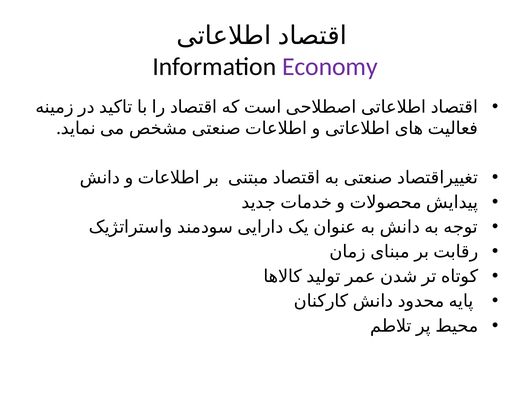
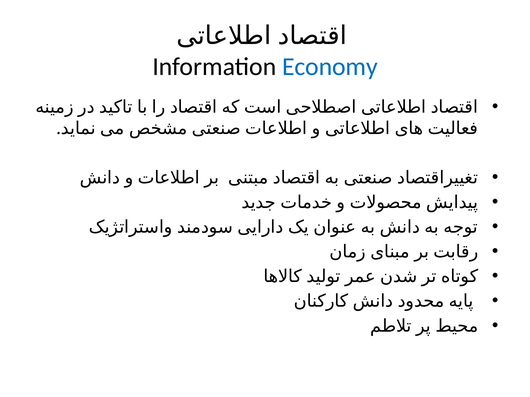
Economy colour: purple -> blue (330, 67)
